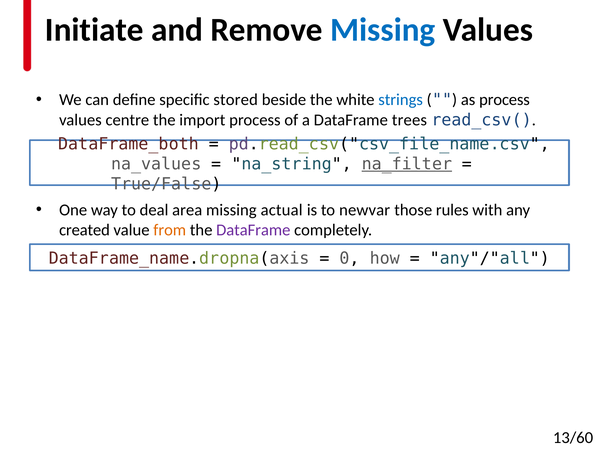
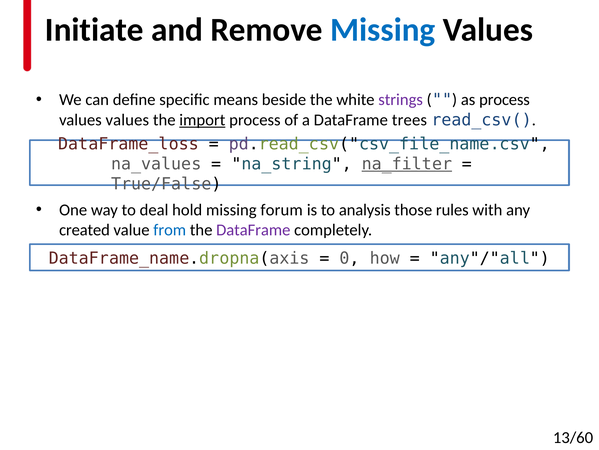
stored: stored -> means (236, 100)
strings colour: blue -> purple (401, 100)
values centre: centre -> values (127, 120)
import underline: none -> present (202, 120)
DataFrame_both: DataFrame_both -> DataFrame_loss (129, 144)
area: area -> hold (187, 209)
actual: actual -> forum (282, 209)
newvar: newvar -> analysis (365, 209)
from colour: orange -> blue (170, 229)
